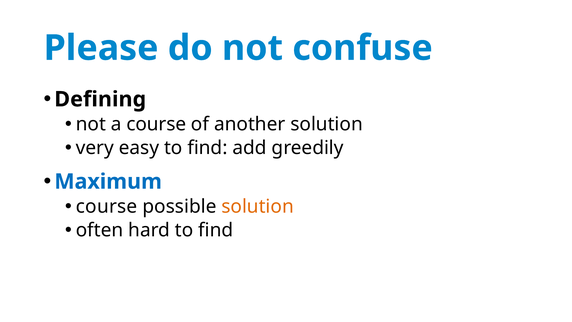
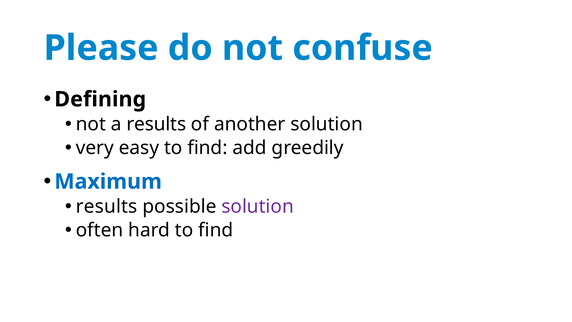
a course: course -> results (156, 124)
course: course -> results (107, 206)
solution colour: orange -> purple (258, 206)
